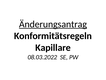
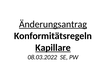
Kapillare underline: none -> present (53, 47)
